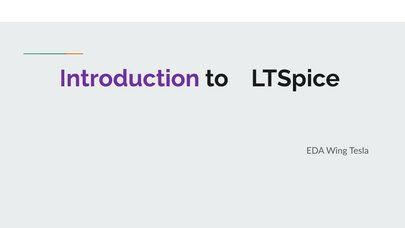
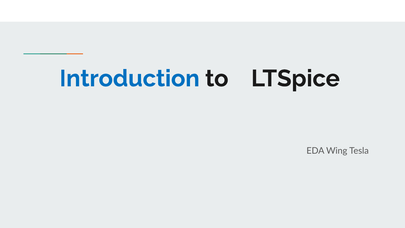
Introduction colour: purple -> blue (130, 78)
